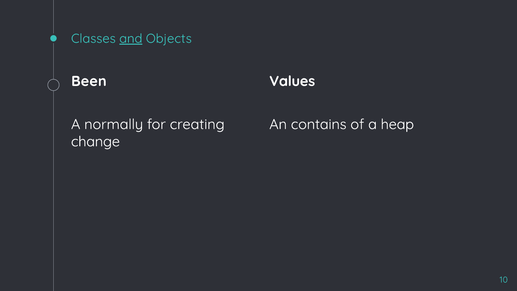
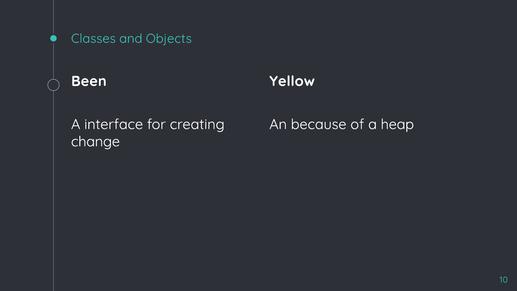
and underline: present -> none (131, 39)
Values: Values -> Yellow (292, 81)
normally: normally -> interface (114, 124)
contains: contains -> because (319, 124)
